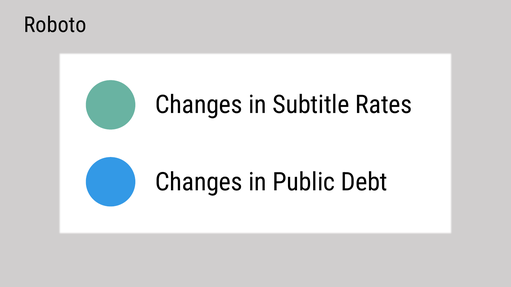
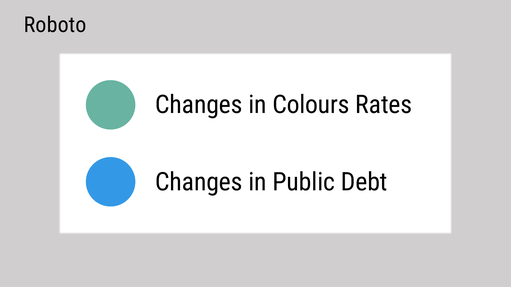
Subtitle: Subtitle -> Colours (311, 105)
